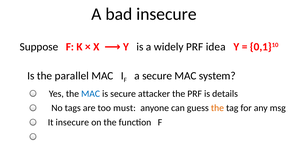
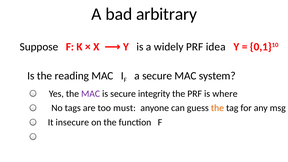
bad insecure: insecure -> arbitrary (167, 14)
parallel: parallel -> reading (72, 76)
MAC colour: blue -> purple (91, 94)
attacker: attacker -> integrity (154, 94)
details: details -> where (225, 94)
